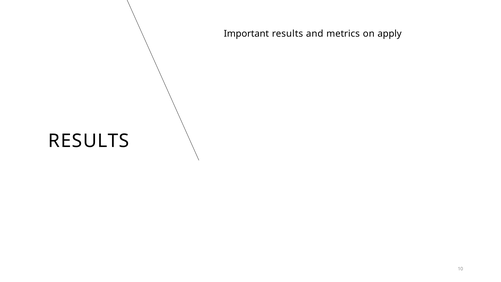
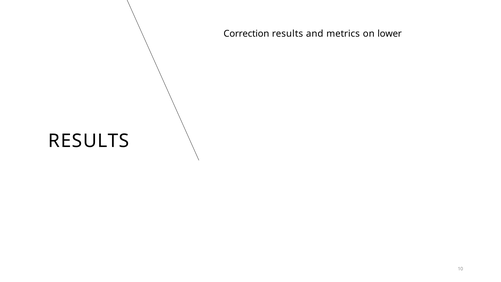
Important: Important -> Correction (246, 34)
apply: apply -> lower (390, 34)
